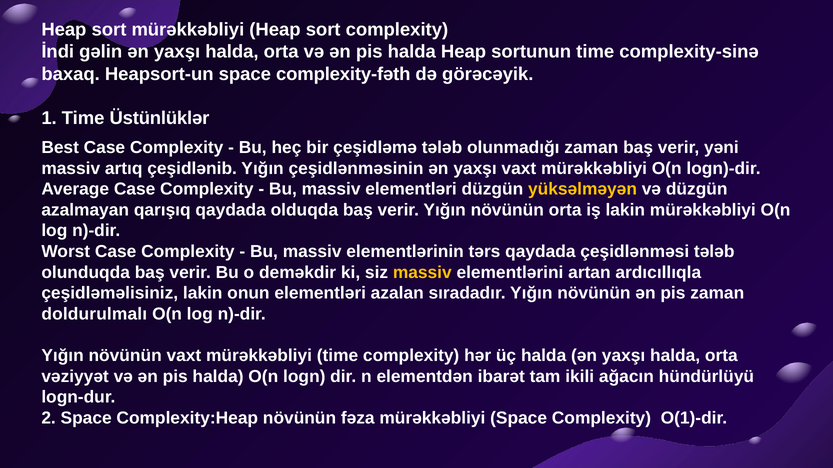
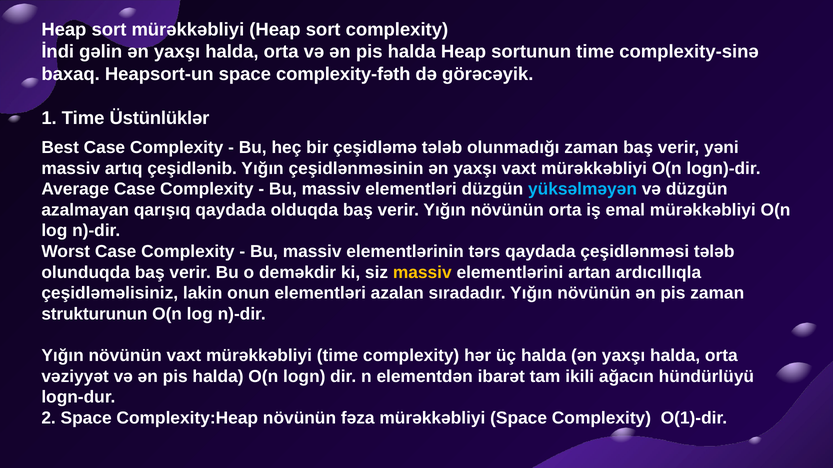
yüksəlməyən colour: yellow -> light blue (583, 189)
iş lakin: lakin -> emal (625, 210)
doldurulmalı: doldurulmalı -> strukturunun (94, 314)
